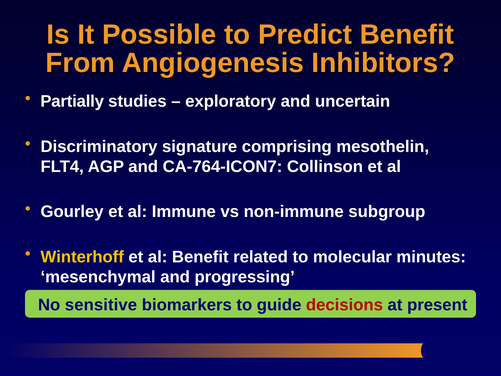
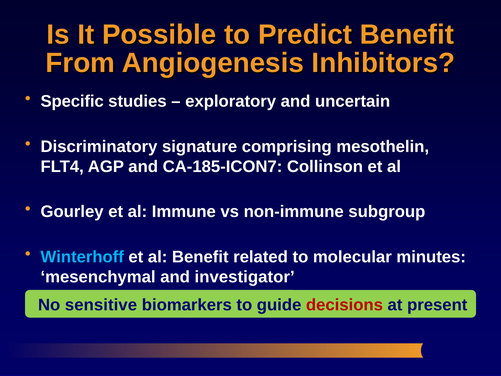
Partially: Partially -> Specific (72, 101)
CA-764-ICON7: CA-764-ICON7 -> CA-185-ICON7 (223, 167)
Winterhoff colour: yellow -> light blue (82, 257)
progressing: progressing -> investigator (245, 277)
